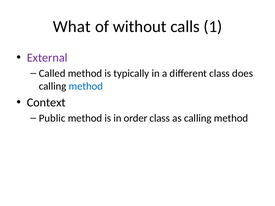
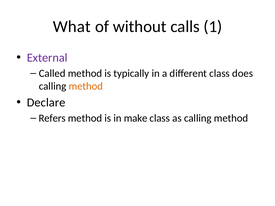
method colour: blue -> orange (86, 86)
Context: Context -> Declare (46, 103)
Public: Public -> Refers (52, 118)
order: order -> make (136, 118)
